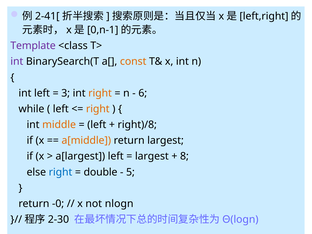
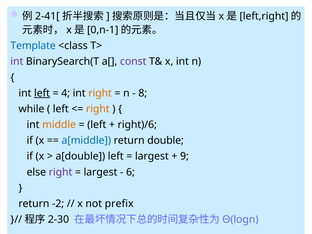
Template colour: purple -> blue (33, 46)
const colour: orange -> purple (133, 62)
left underline: none -> present (42, 93)
3: 3 -> 4 (66, 93)
6: 6 -> 8 (143, 93)
right)/8: right)/8 -> right)/6 (137, 125)
a[middle colour: orange -> blue (86, 141)
return largest: largest -> double (166, 141)
a[largest: a[largest -> a[double (80, 156)
8: 8 -> 9 (184, 156)
right colour: blue -> purple (61, 172)
double: double -> largest (100, 172)
5: 5 -> 6 (130, 172)
-0: -0 -> -2 (58, 204)
nlogn: nlogn -> prefix (119, 204)
